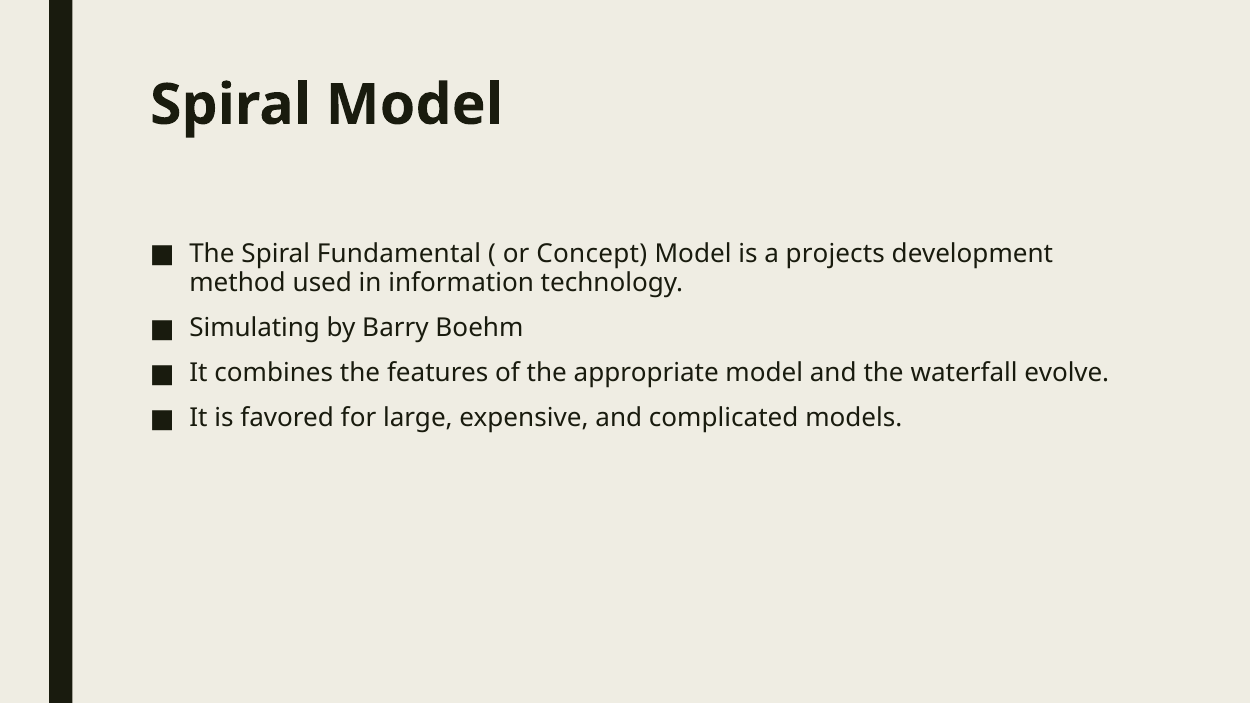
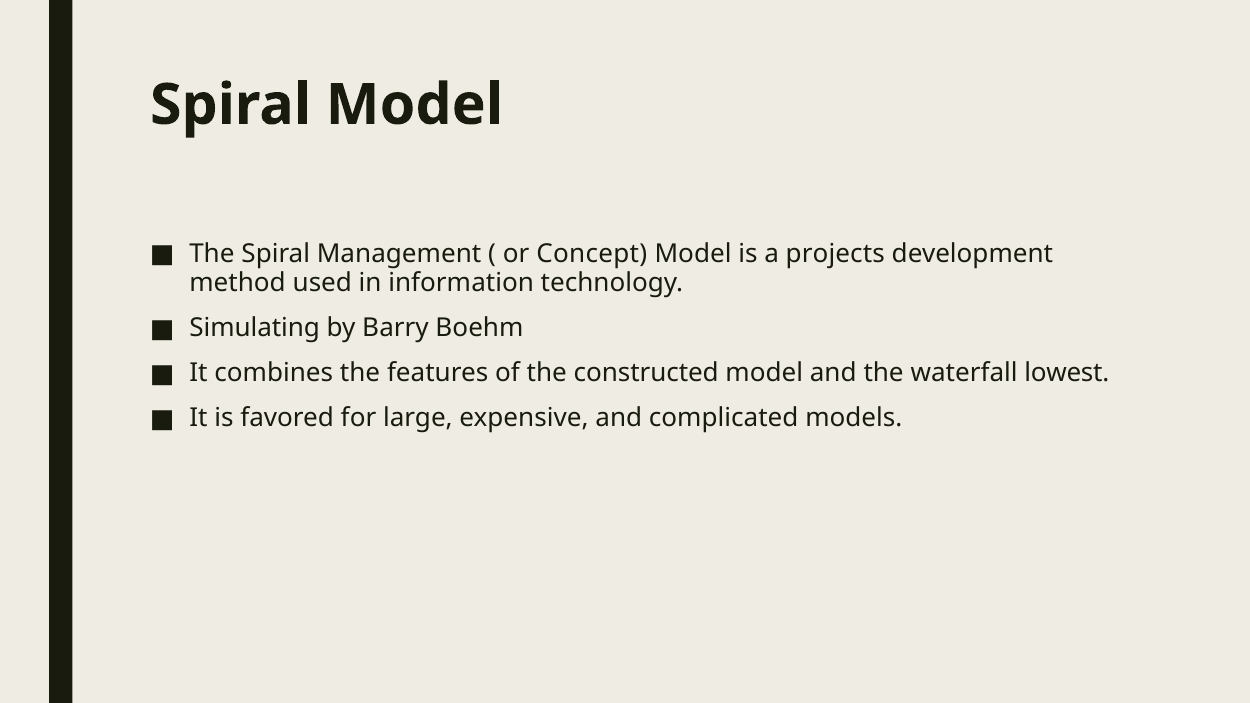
Fundamental: Fundamental -> Management (399, 254)
appropriate: appropriate -> constructed (646, 373)
evolve: evolve -> lowest (1067, 373)
